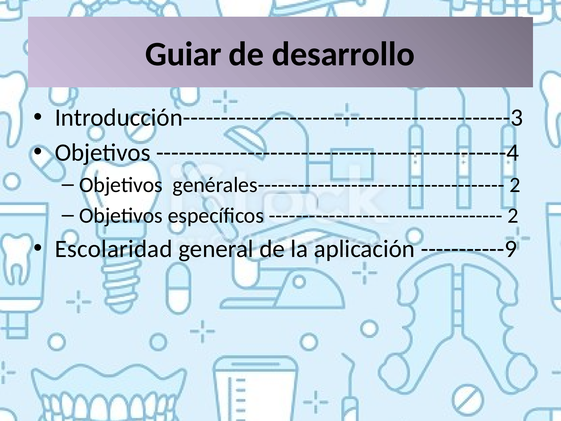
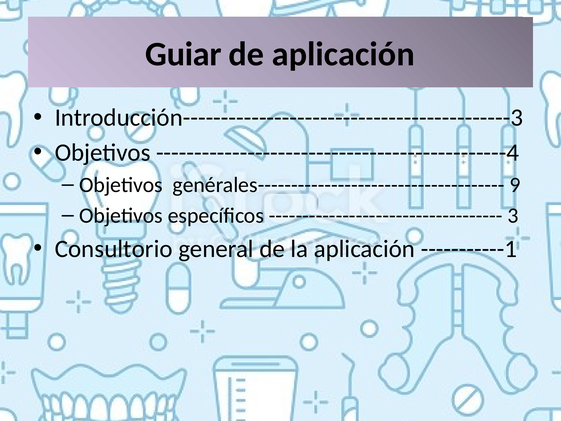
de desarrollo: desarrollo -> aplicación (343, 54)
genérales------------------------------------- 2: 2 -> 9 (515, 185)
2: 2 -> 3 (513, 215)
Escolaridad: Escolaridad -> Consultorio (114, 249)
-----------9: -----------9 -> -----------1 (469, 249)
